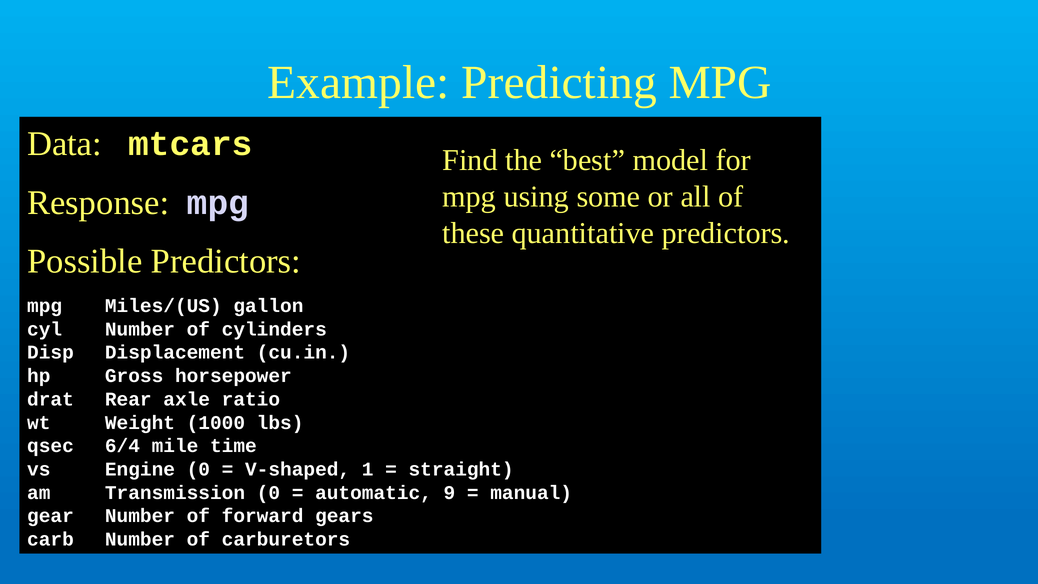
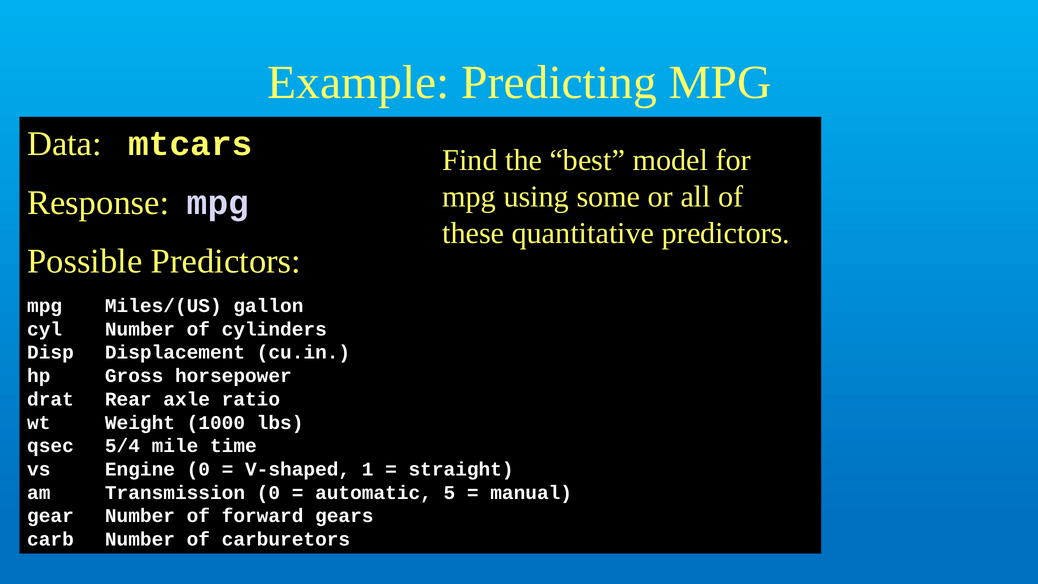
6/4: 6/4 -> 5/4 (122, 446)
9: 9 -> 5 (449, 493)
